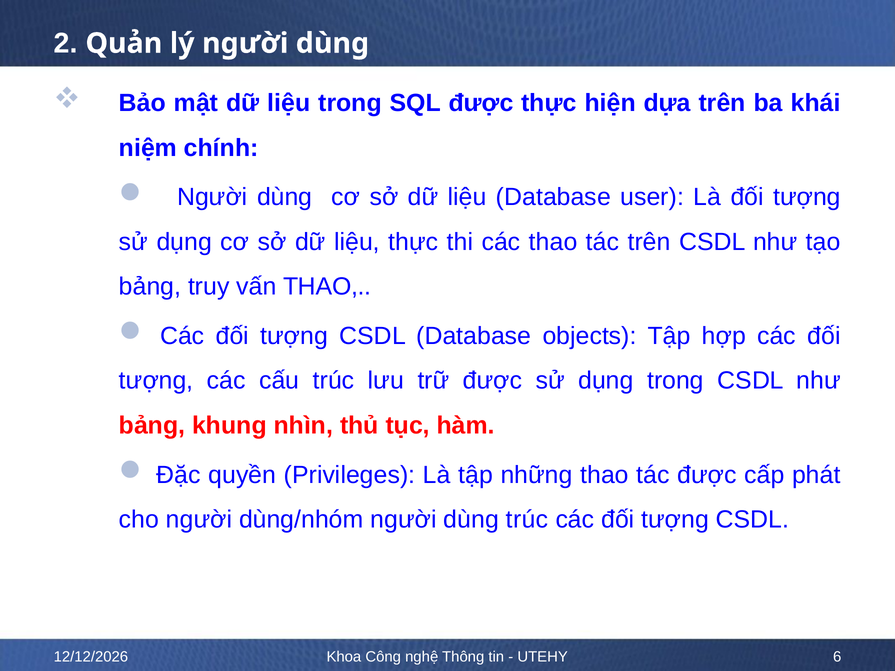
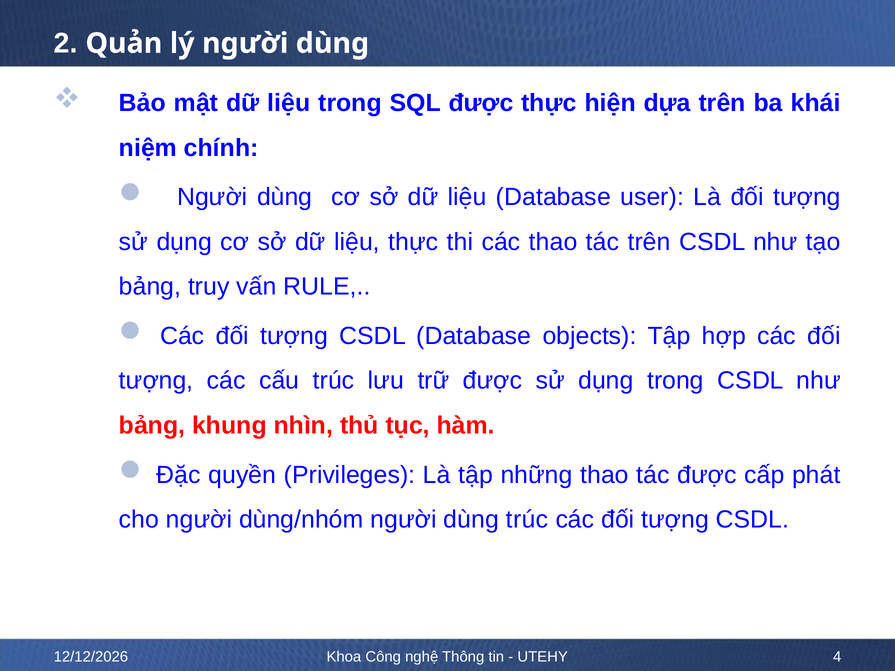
vấn THAO: THAO -> RULE (327, 287)
6: 6 -> 4 (837, 657)
